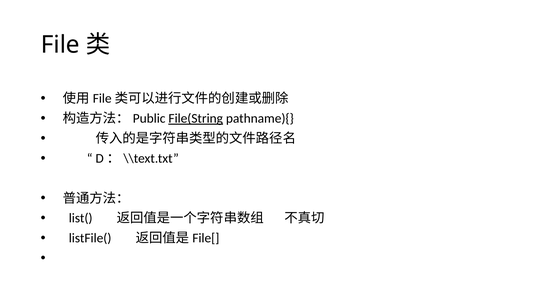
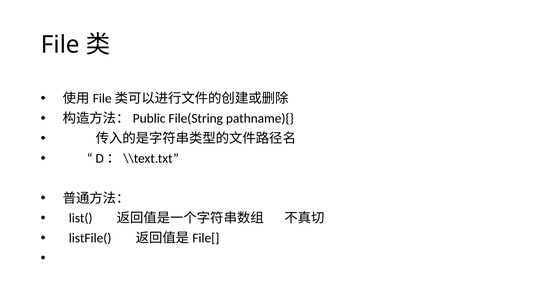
File(String underline: present -> none (196, 119)
